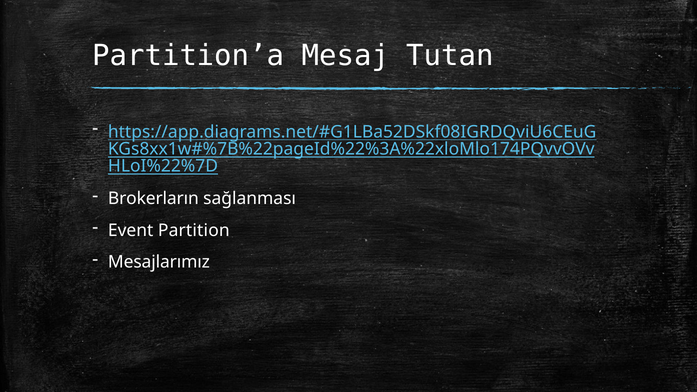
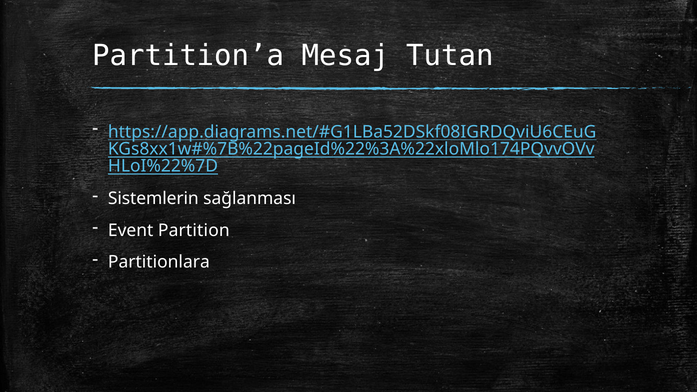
Brokerların: Brokerların -> Sistemlerin (153, 199)
Mesajlarımız: Mesajlarımız -> Partitionlara (159, 262)
